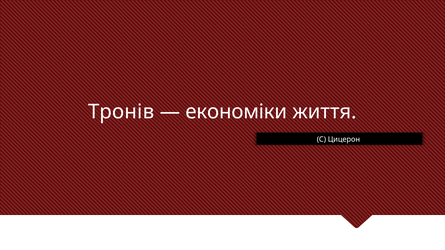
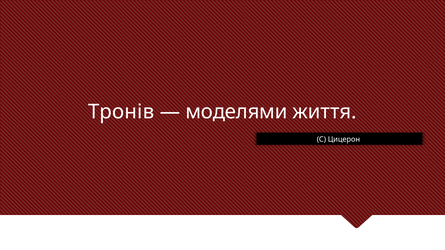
економіки: економіки -> моделями (236, 112)
